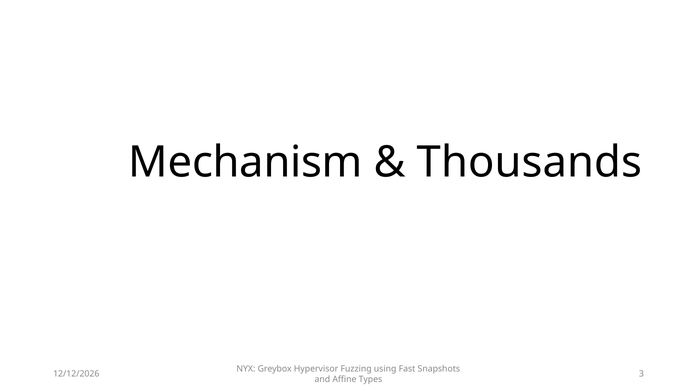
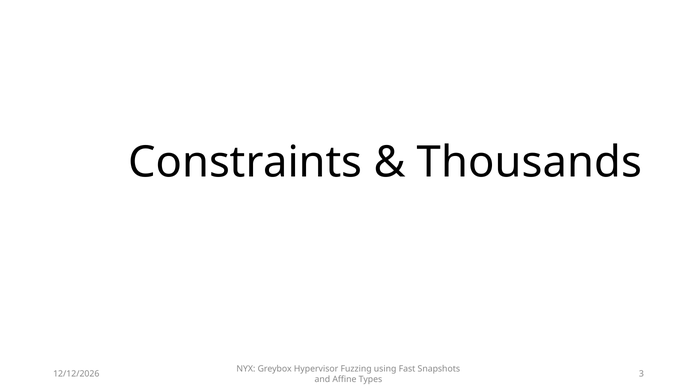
Mechanism: Mechanism -> Constraints (245, 163)
